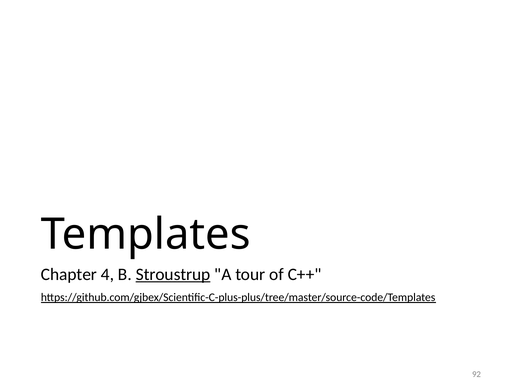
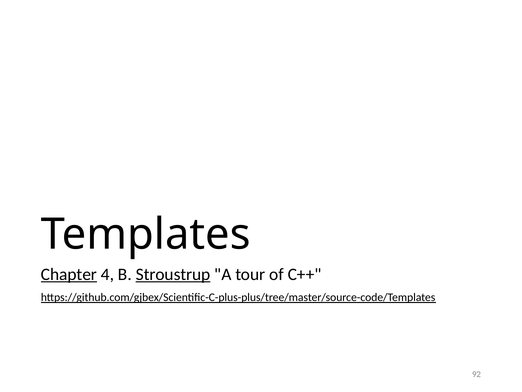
Chapter underline: none -> present (69, 274)
